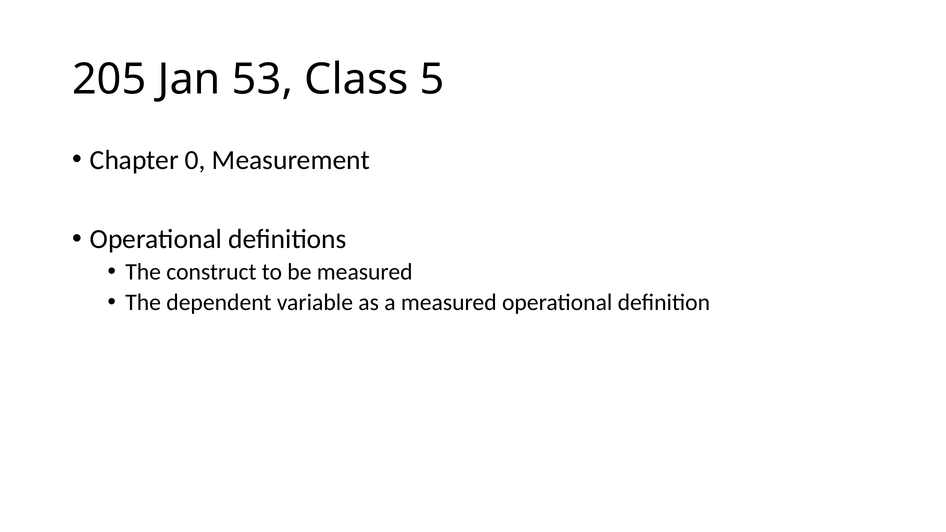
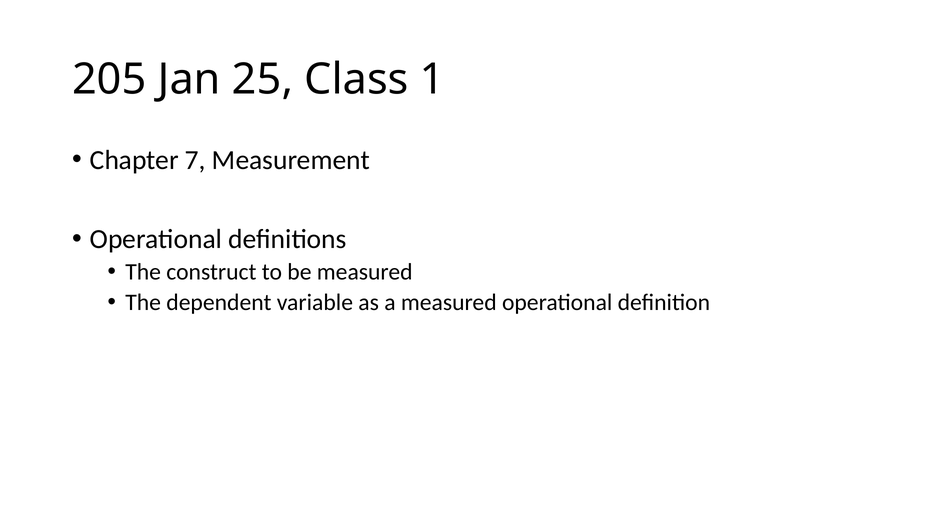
53: 53 -> 25 (263, 79)
5: 5 -> 1 (432, 79)
0: 0 -> 7 (195, 160)
